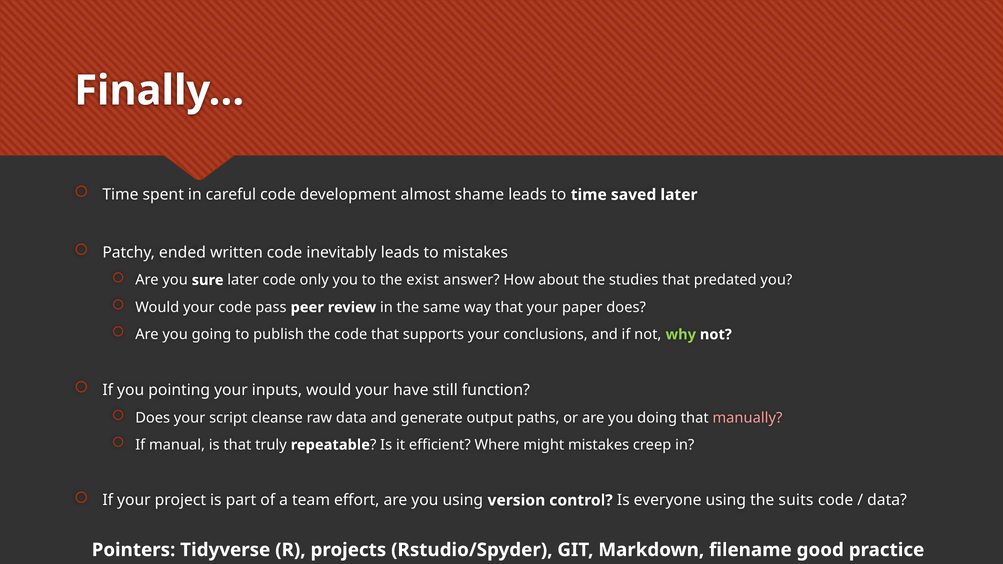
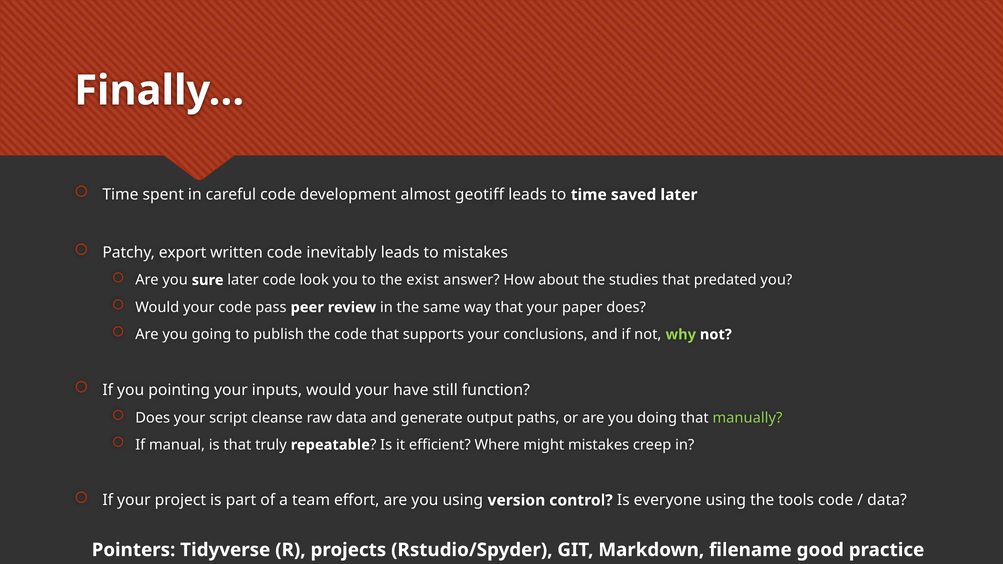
shame: shame -> geotiff (479, 195)
ended: ended -> export (183, 252)
only: only -> look (314, 280)
manually colour: pink -> light green (747, 418)
suits: suits -> tools (796, 500)
